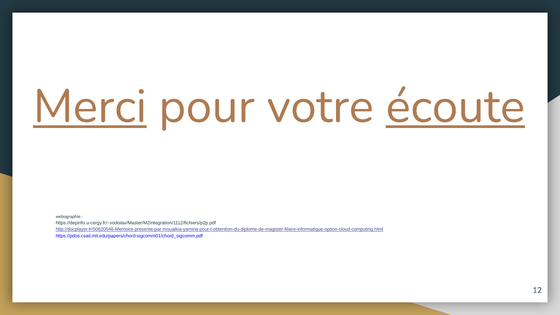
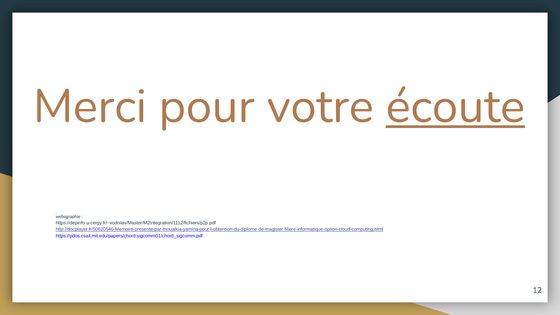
Merci underline: present -> none (90, 107)
